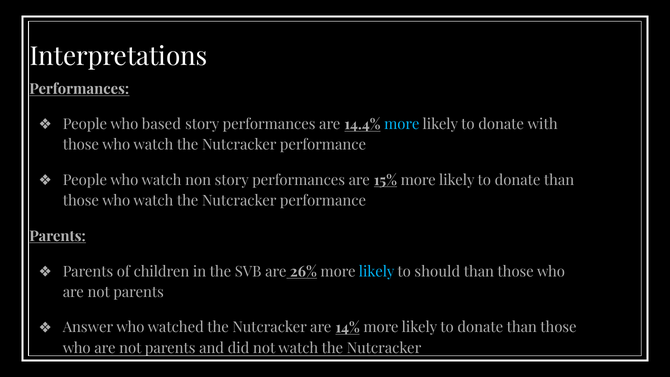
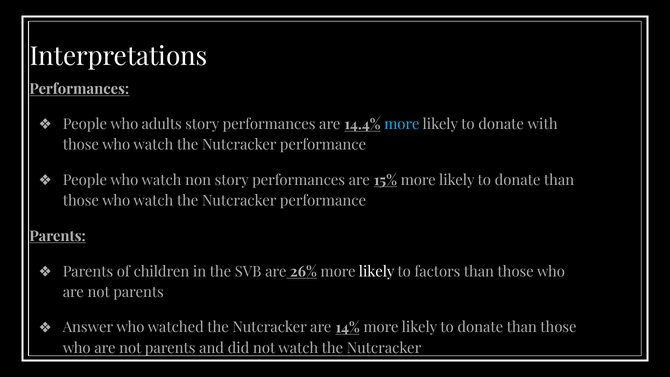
based: based -> adults (162, 124)
likely colour: light blue -> white (377, 272)
should: should -> factors (437, 272)
